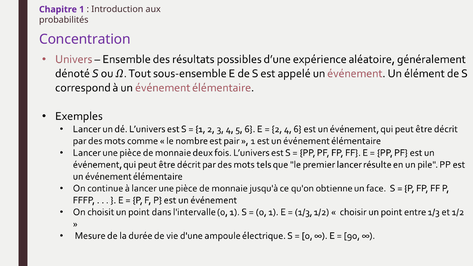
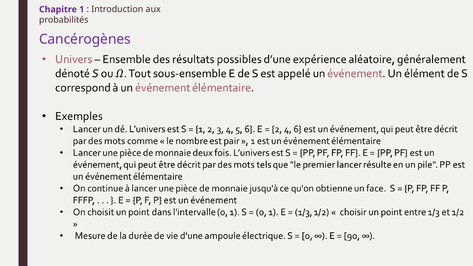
Concentration: Concentration -> Cancérogènes (85, 39)
